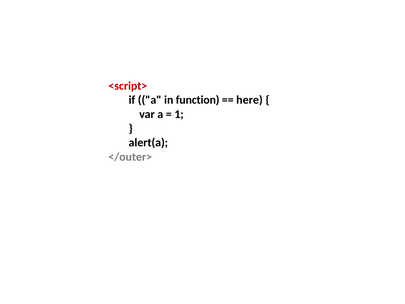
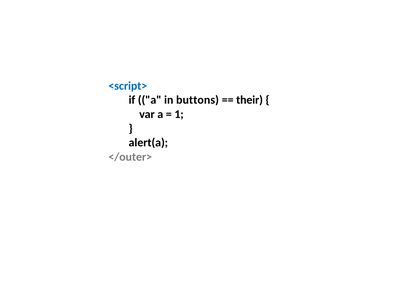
<script> colour: red -> blue (128, 86)
function: function -> buttons (198, 100)
here: here -> their (250, 100)
